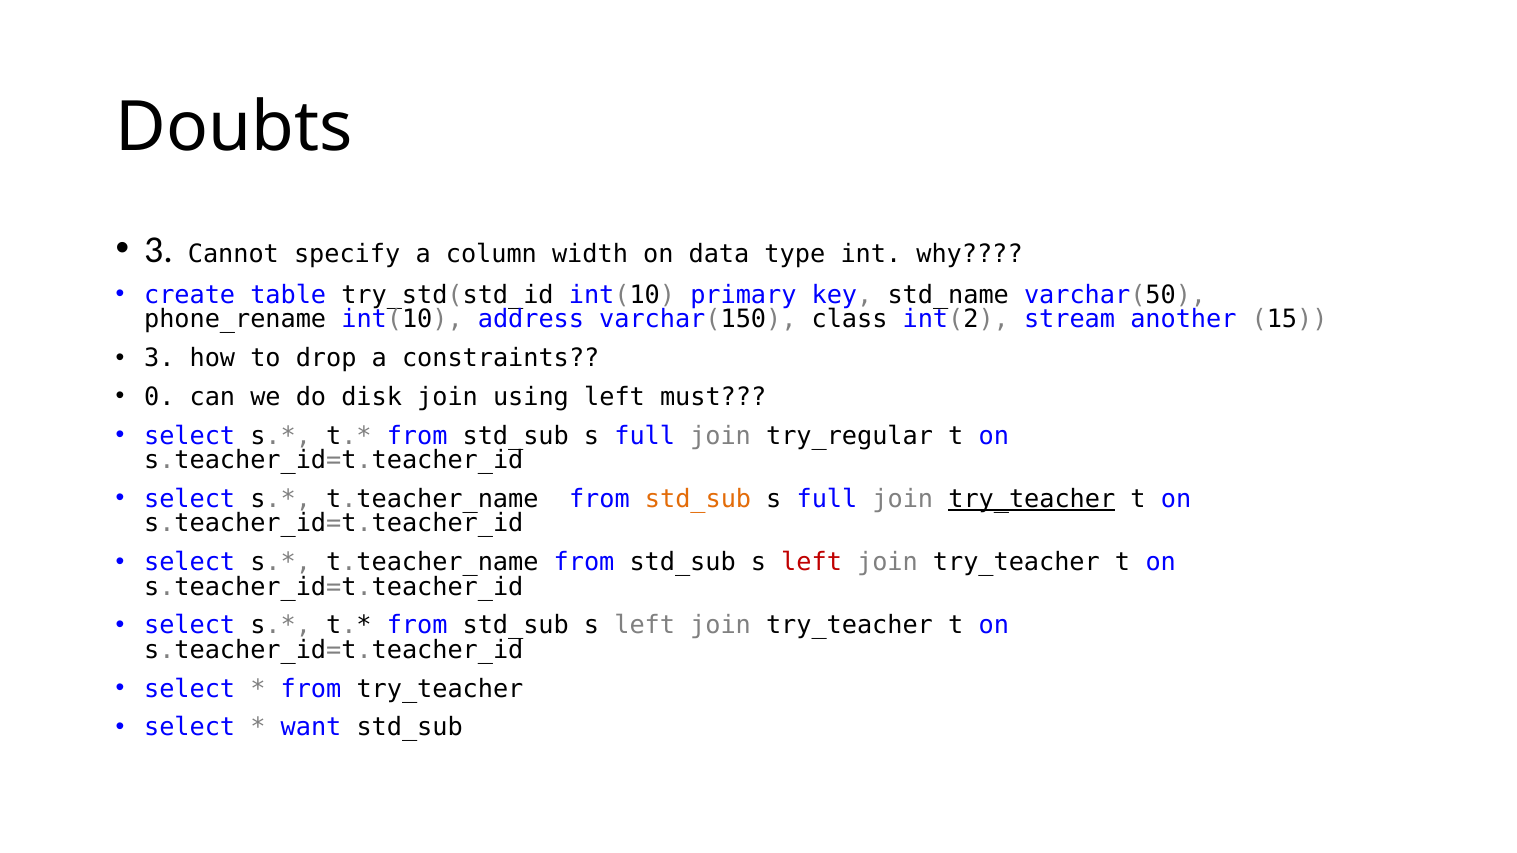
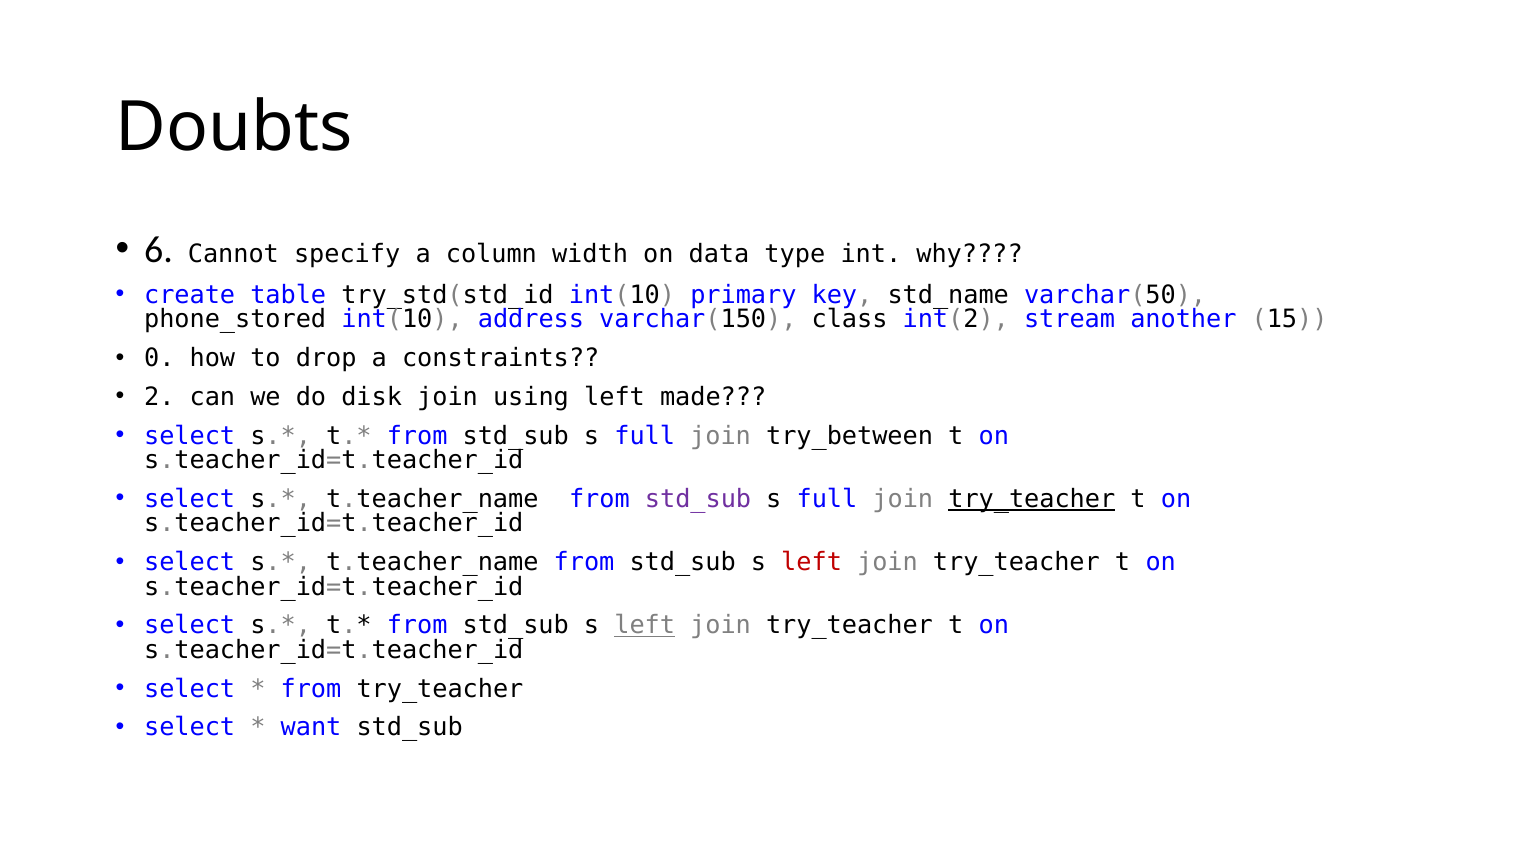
3: 3 -> 6 (158, 250)
phone_rename: phone_rename -> phone_stored (235, 320)
3: 3 -> 0 (159, 359)
0: 0 -> 2 (159, 397)
must: must -> made (713, 397)
try_regular: try_regular -> try_between (850, 436)
std_sub colour: orange -> purple (698, 499)
left underline: none -> present (645, 626)
